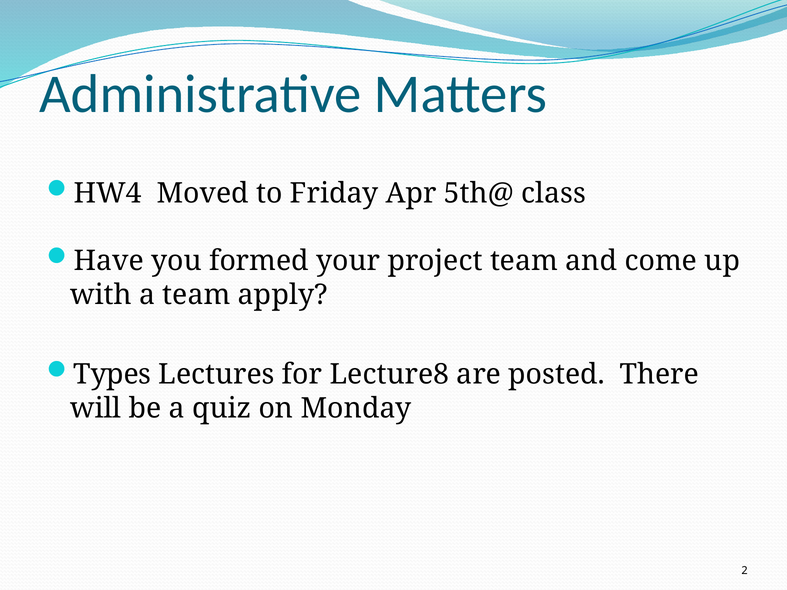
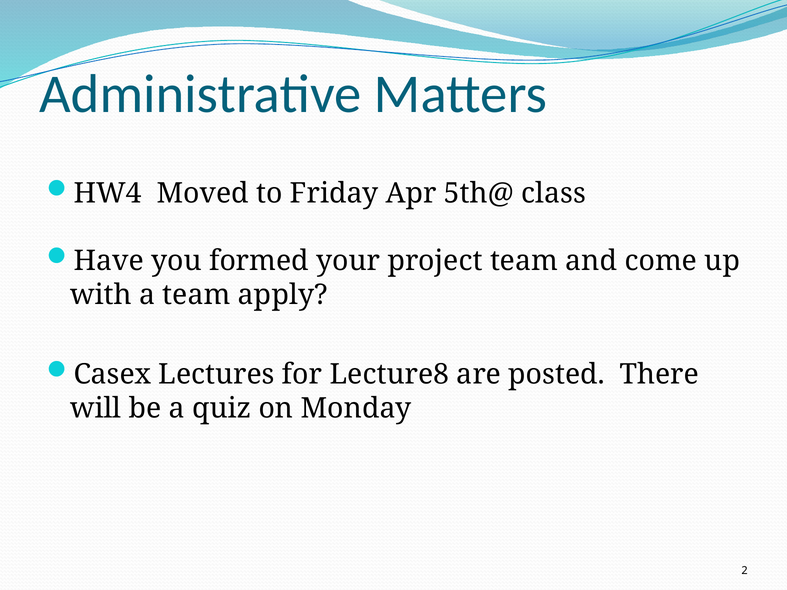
Types: Types -> Casex (112, 374)
